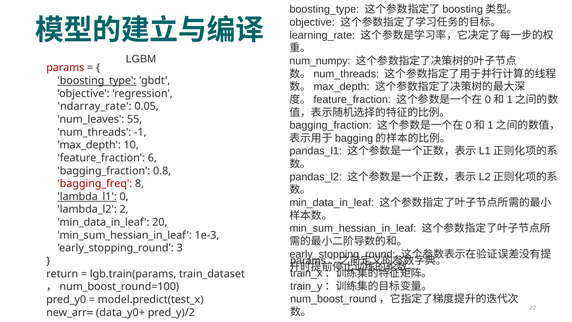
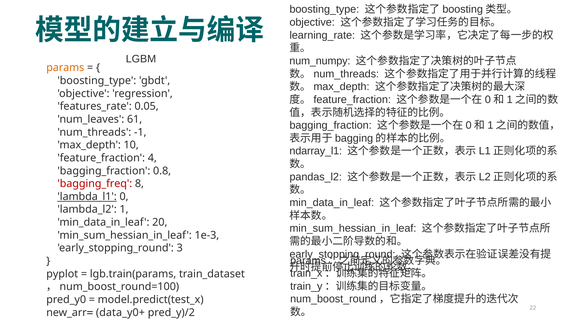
params colour: red -> orange (65, 68)
boosting_type underline: present -> none (97, 81)
ndarray_rate: ndarray_rate -> features_rate (95, 106)
55: 55 -> 61 (135, 119)
pandas_l1: pandas_l1 -> ndarray_l1 (316, 151)
6: 6 -> 4 (152, 158)
2: 2 -> 1 (124, 209)
return: return -> pyplot (62, 274)
